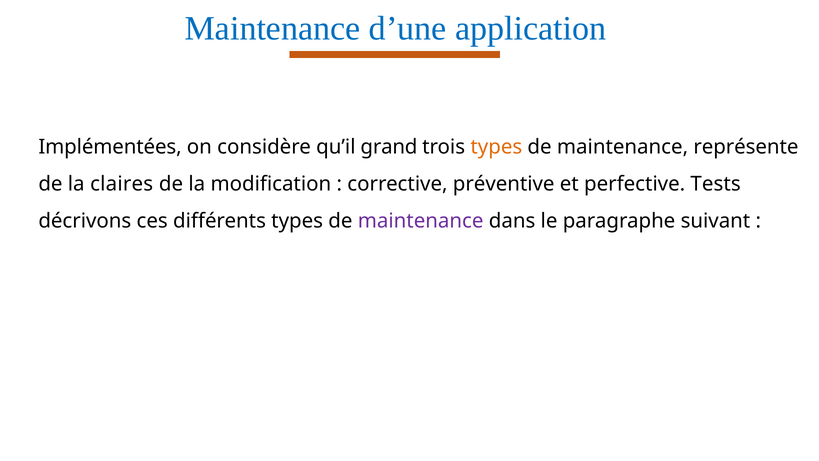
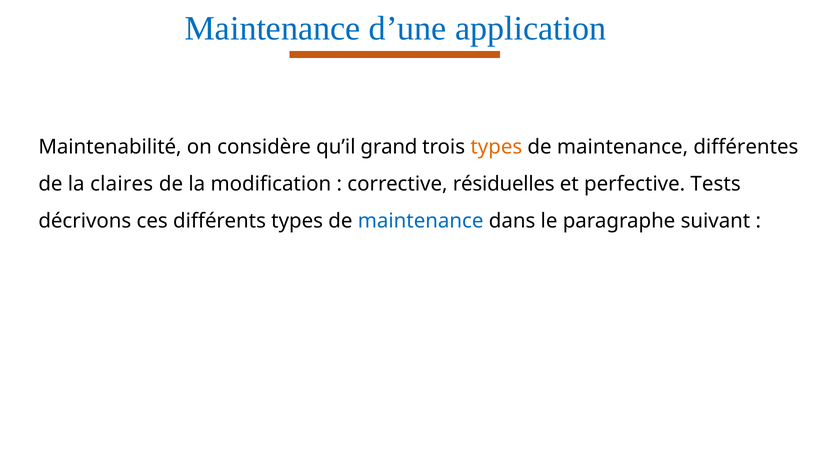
Implémentées: Implémentées -> Maintenabilité (110, 147)
représente: représente -> différentes (746, 147)
préventive: préventive -> résiduelles (504, 184)
maintenance colour: purple -> blue (421, 221)
